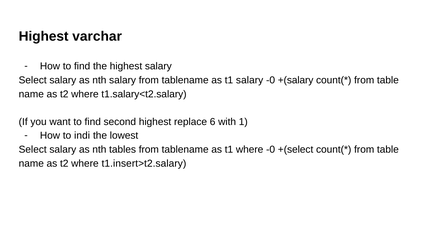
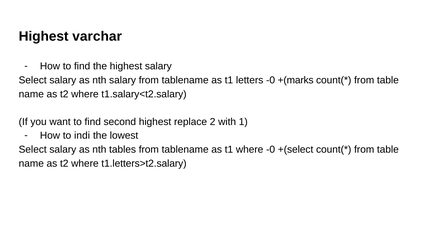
t1 salary: salary -> letters (250, 80)
+(salary: +(salary -> +(marks (296, 80)
6: 6 -> 2 (213, 122)
t1.insert>t2.salary: t1.insert>t2.salary -> t1.letters>t2.salary (144, 163)
